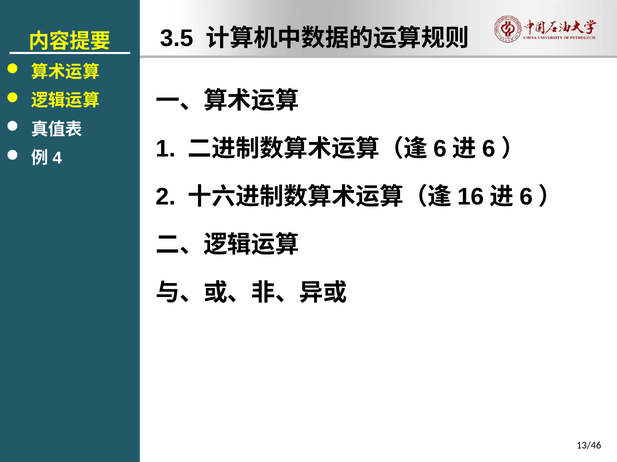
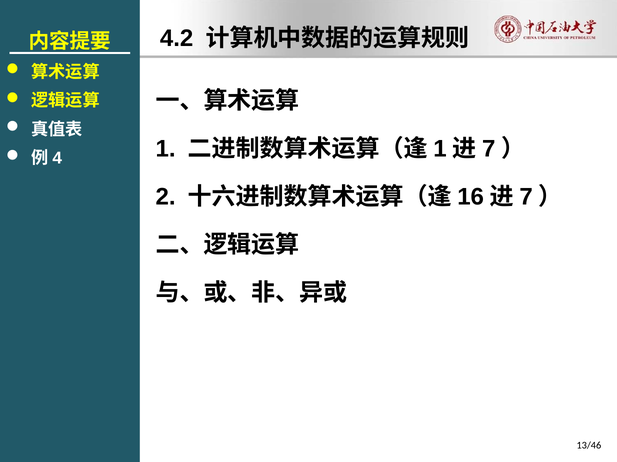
3.5: 3.5 -> 4.2 (177, 38)
6: 6 -> 1 (440, 149)
6: 6 -> 7 (489, 149)
6: 6 -> 7 (526, 197)
